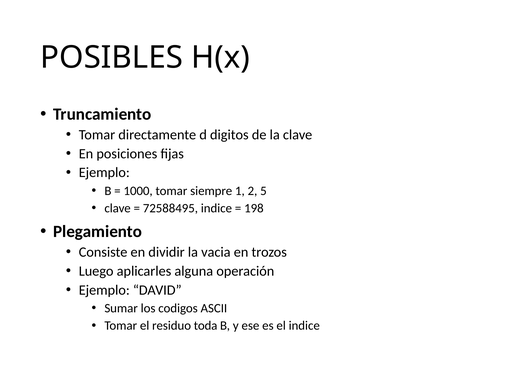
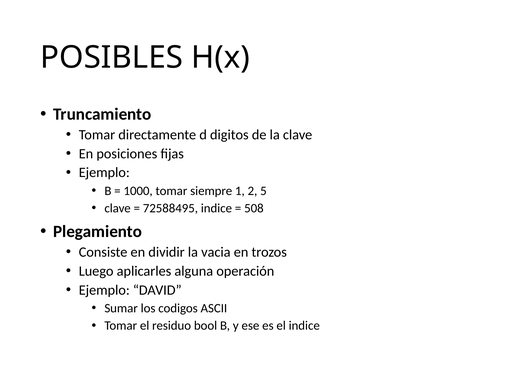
198: 198 -> 508 (254, 208)
toda: toda -> bool (206, 325)
